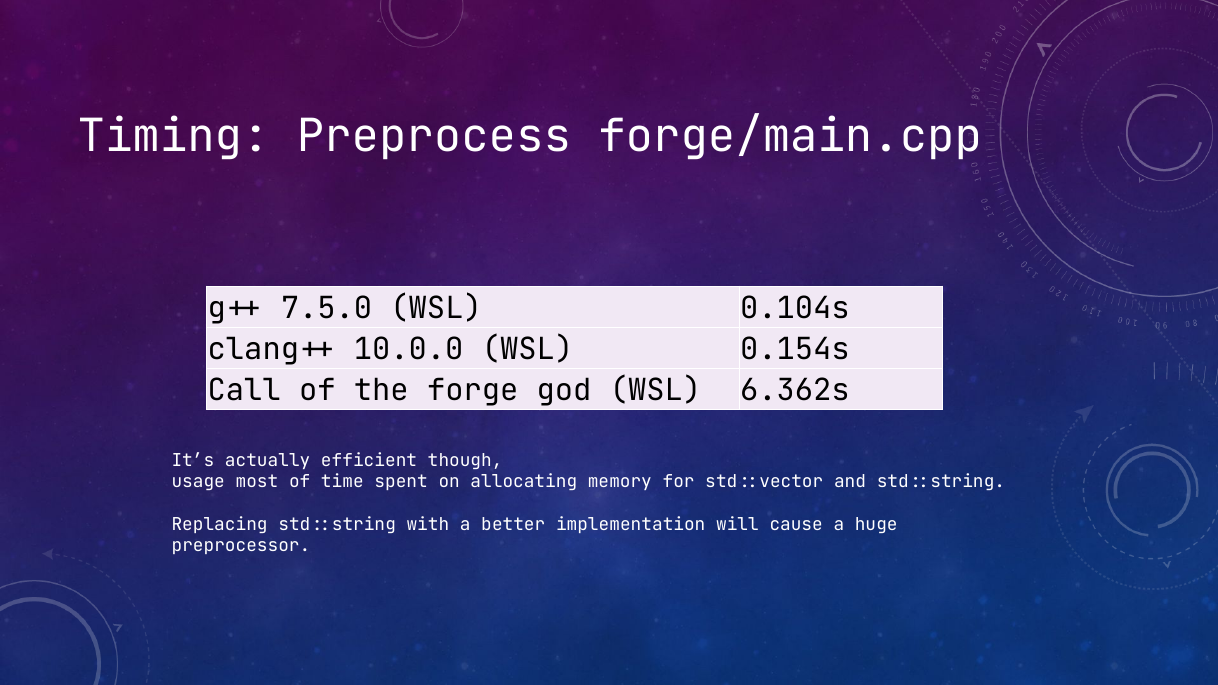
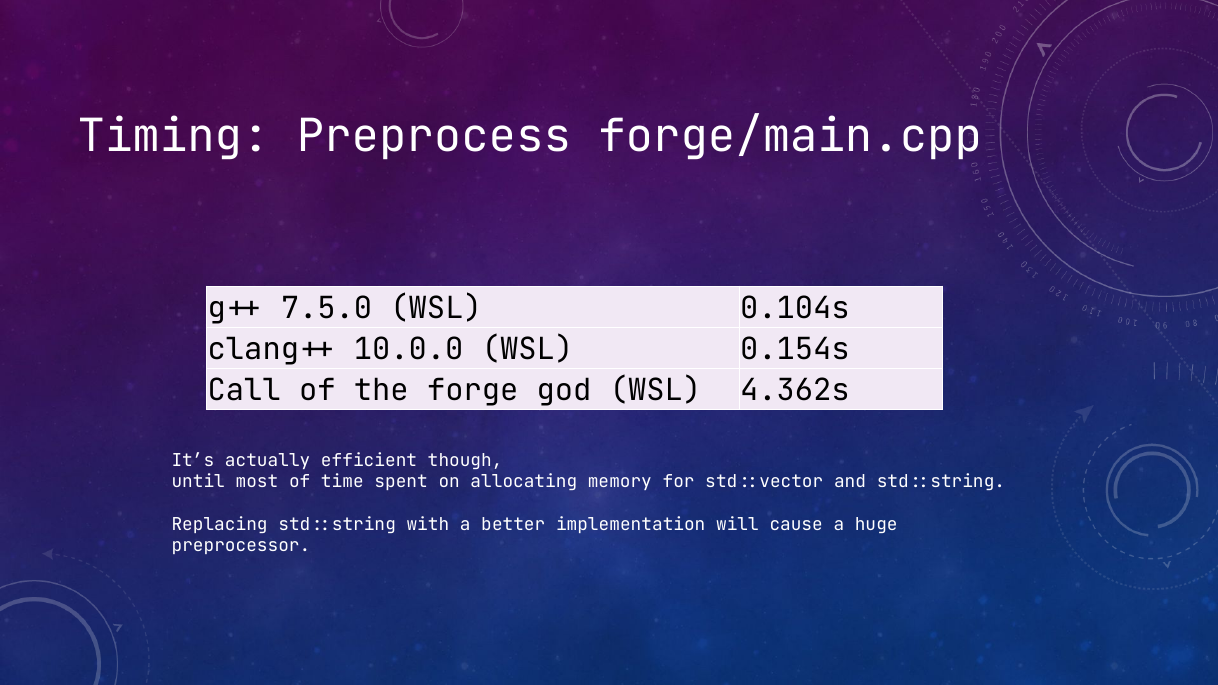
6.362s: 6.362s -> 4.362s (795, 391)
usage: usage -> until (198, 482)
